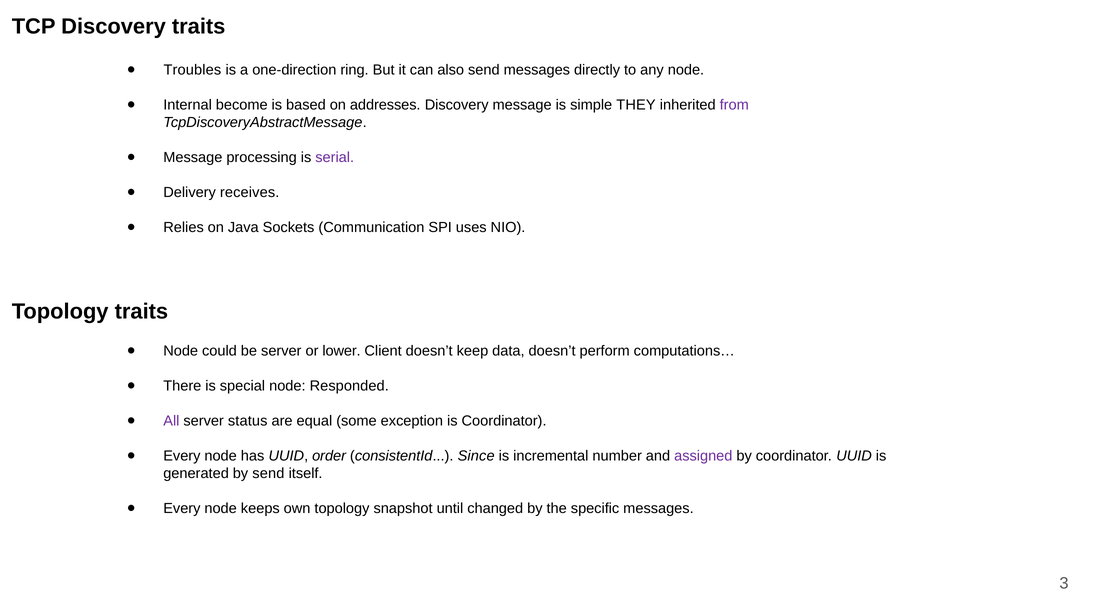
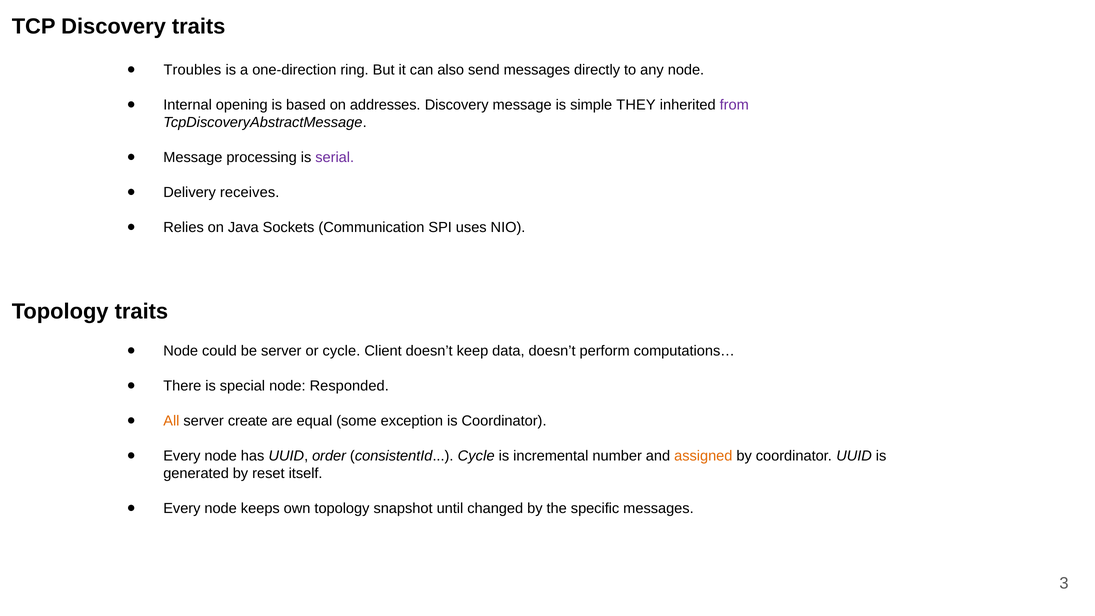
become: become -> opening (242, 105)
or lower: lower -> cycle (341, 351)
All colour: purple -> orange (171, 421)
status: status -> create (248, 421)
consistentId Since: Since -> Cycle (476, 456)
assigned colour: purple -> orange (703, 456)
by send: send -> reset (268, 473)
